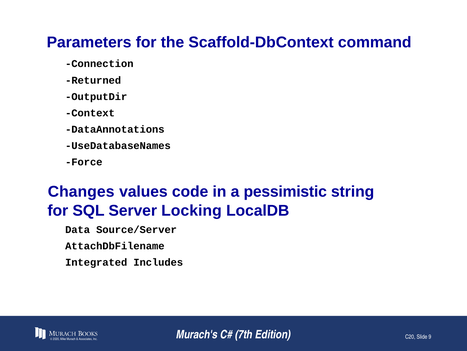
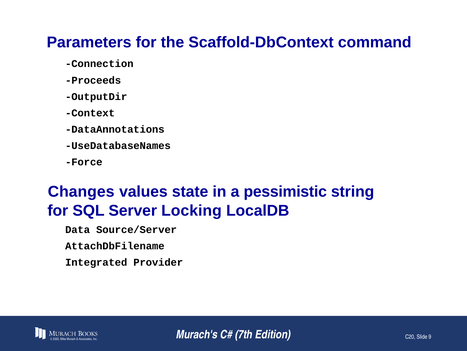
Returned: Returned -> Proceeds (93, 80)
code: code -> state (190, 191)
Includes: Includes -> Provider (158, 262)
